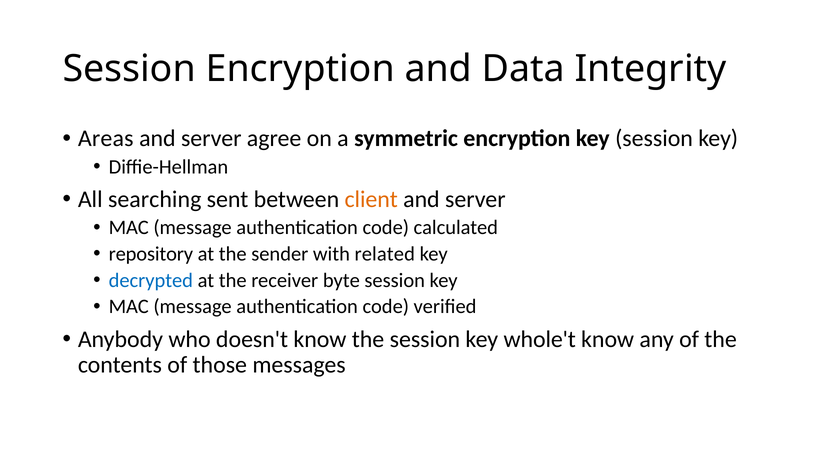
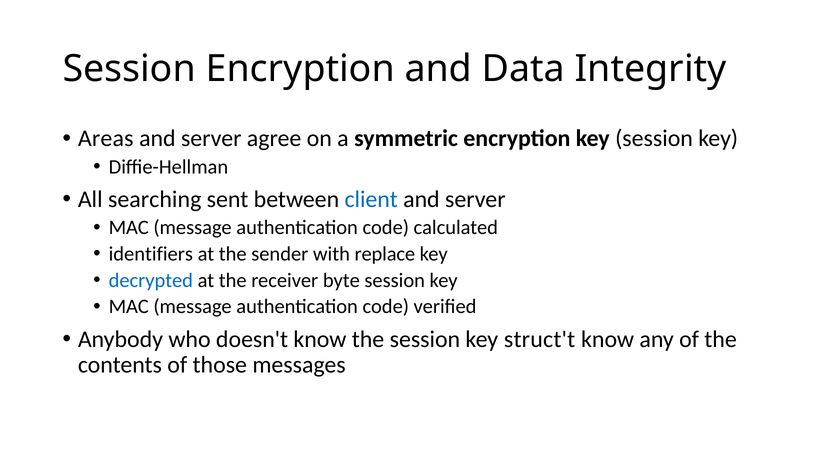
client colour: orange -> blue (371, 199)
repository: repository -> identifiers (151, 254)
related: related -> replace (385, 254)
whole't: whole't -> struct't (540, 339)
